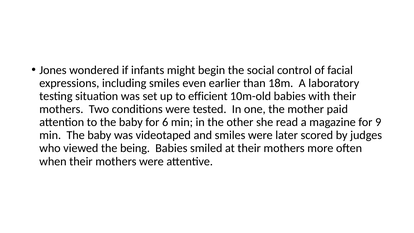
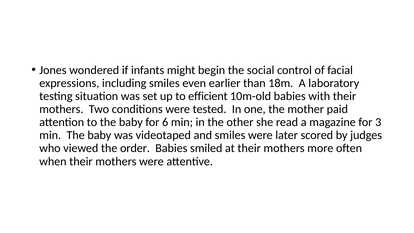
9: 9 -> 3 (378, 122)
being: being -> order (135, 148)
